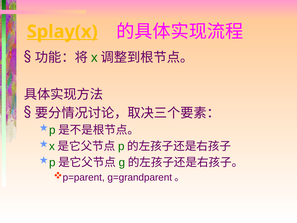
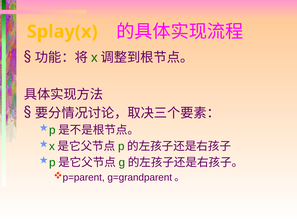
Splay(x underline: present -> none (62, 32)
